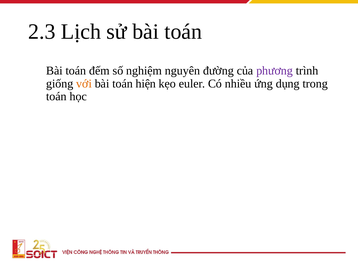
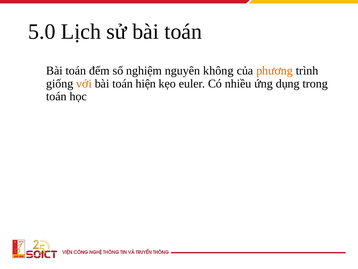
2.3: 2.3 -> 5.0 (42, 32)
đường: đường -> không (218, 71)
phương colour: purple -> orange (275, 71)
